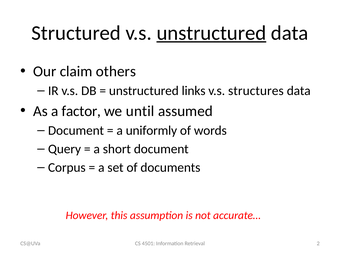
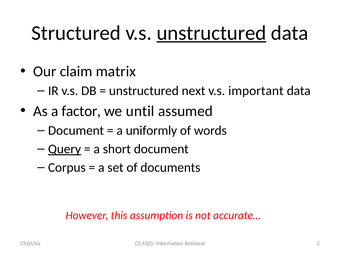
others: others -> matrix (116, 71)
links: links -> next (194, 91)
structures: structures -> important (256, 91)
Query underline: none -> present (65, 149)
